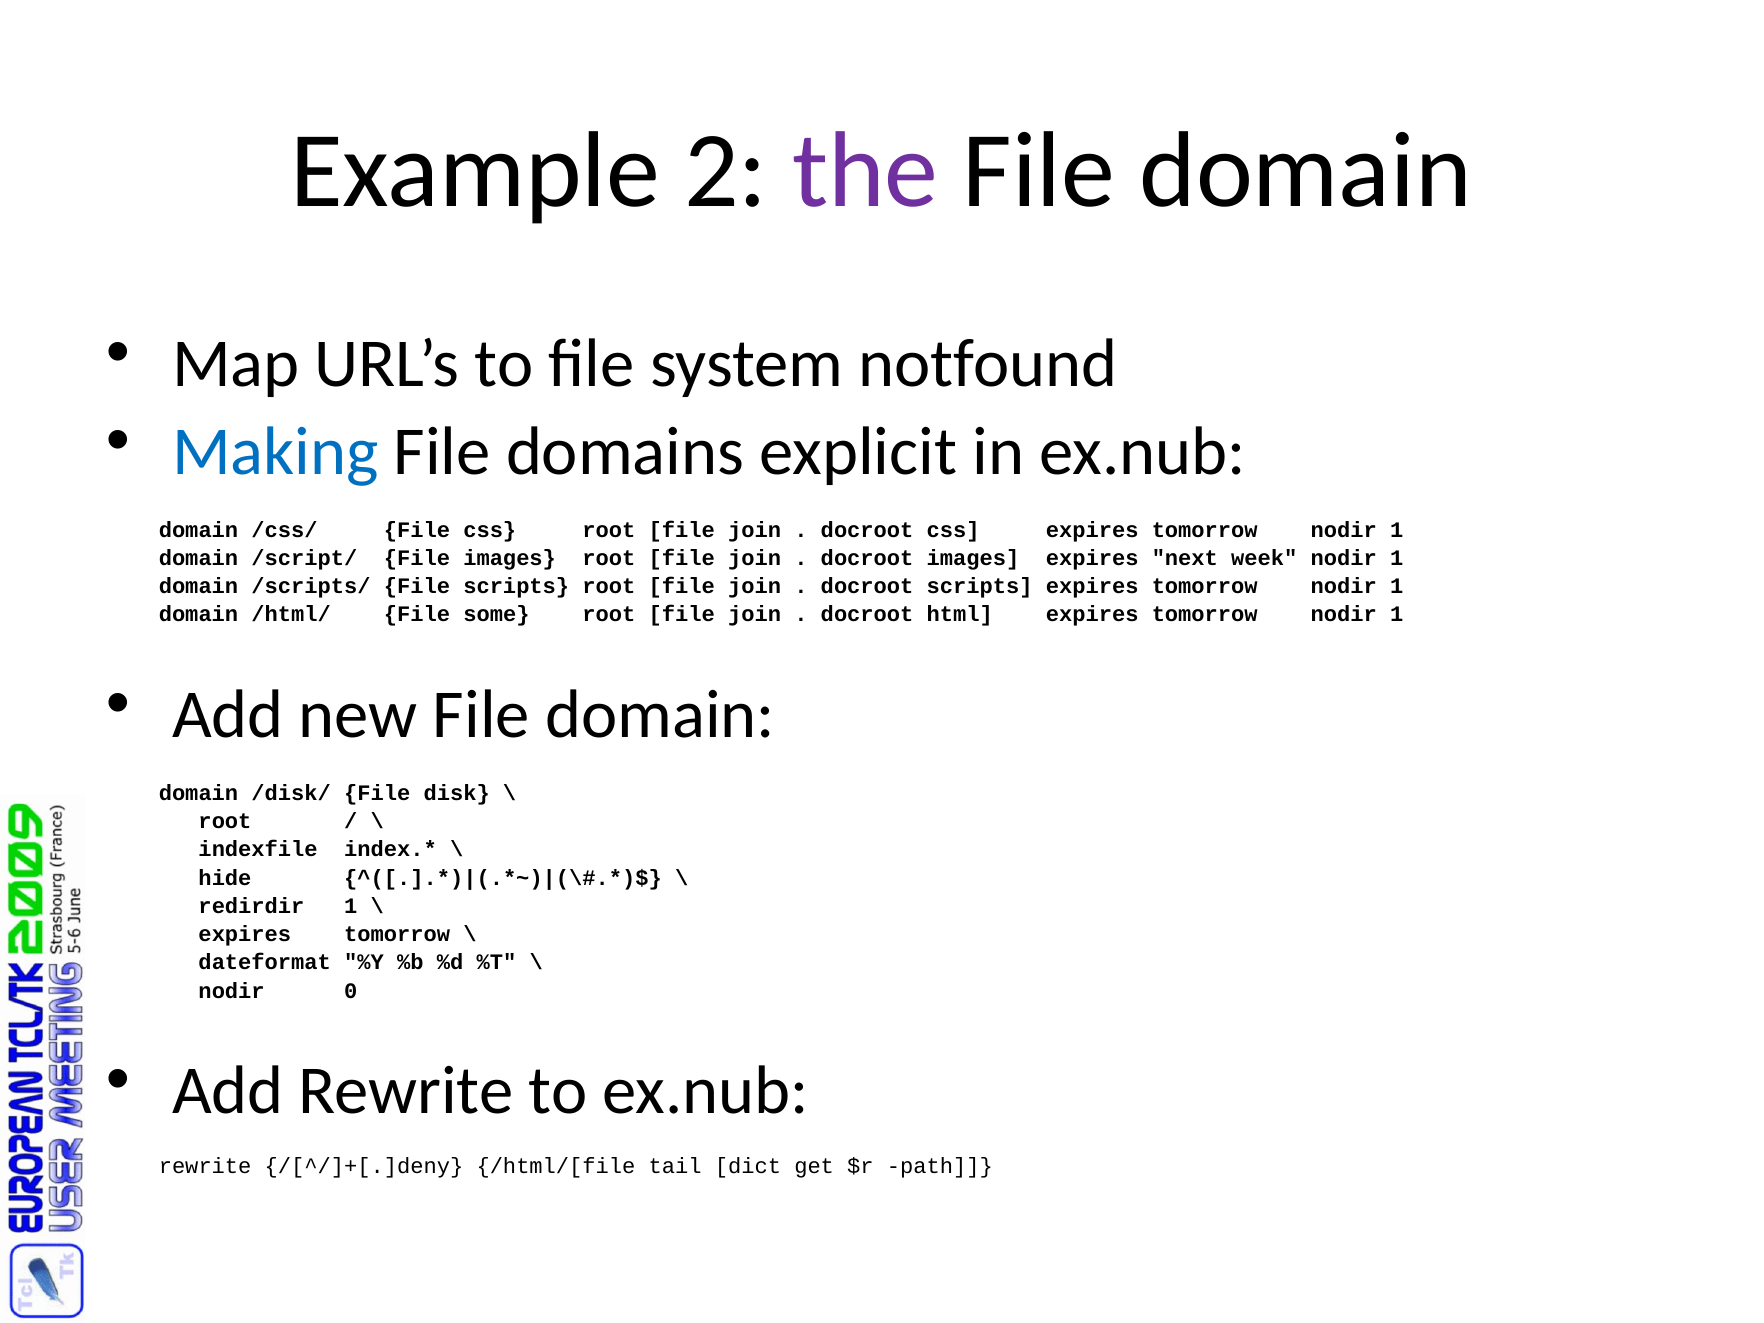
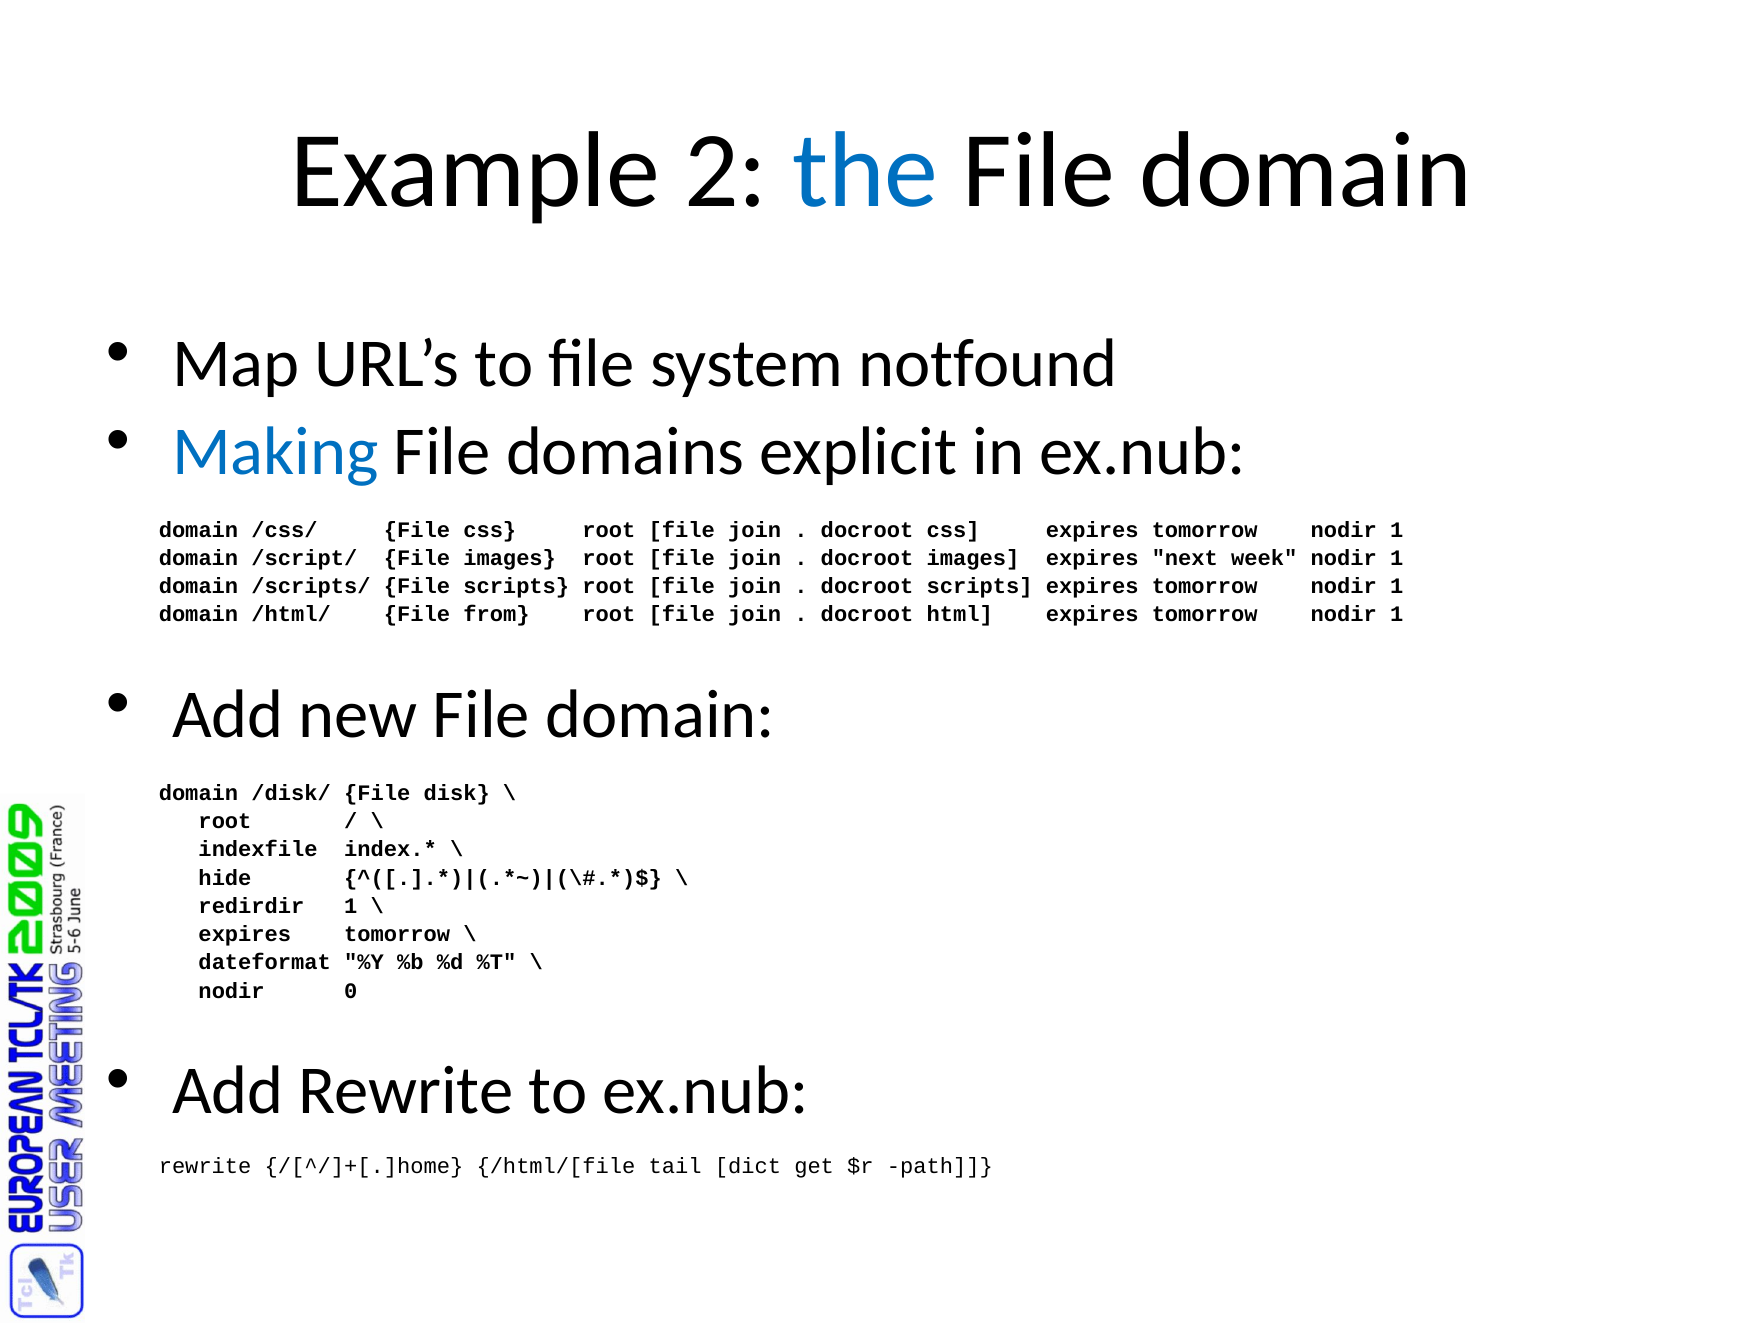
the colour: purple -> blue (865, 171)
some: some -> from (496, 615)
/[^/]+[.]deny: /[^/]+[.]deny -> /[^/]+[.]home (364, 1166)
